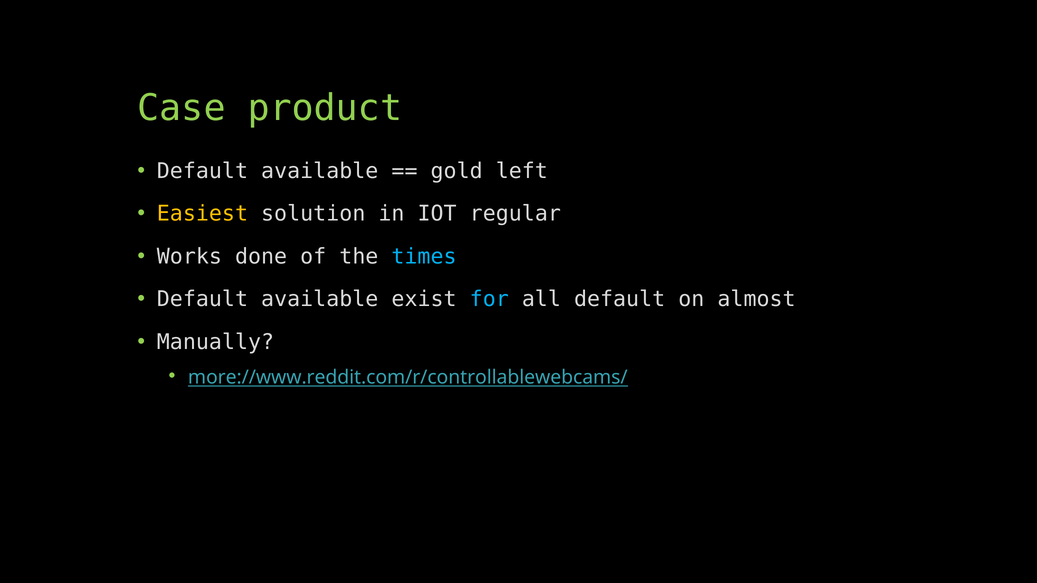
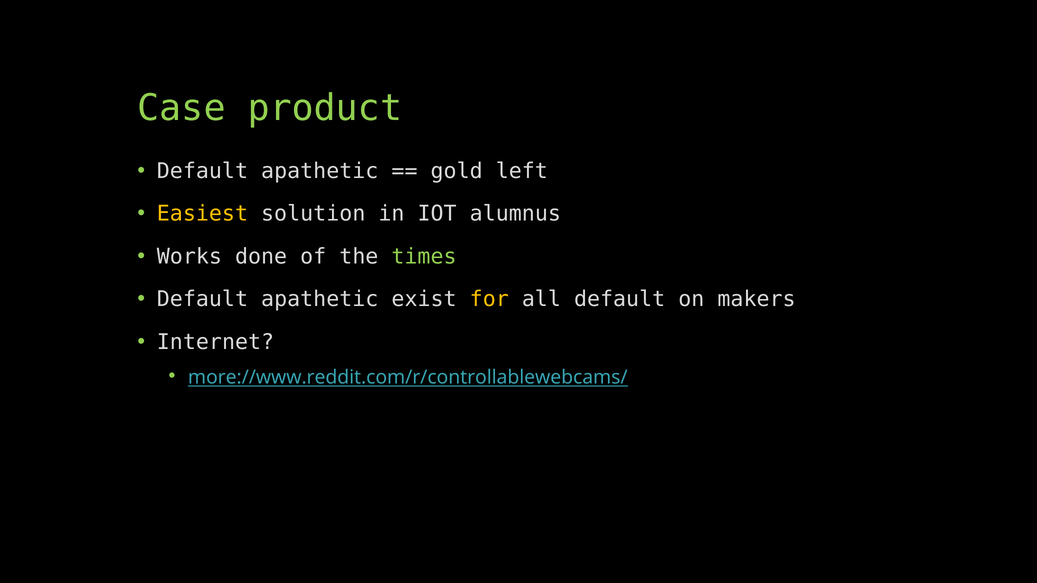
available: available -> apathetic (320, 171)
regular: regular -> alumnus (515, 214)
times colour: light blue -> light green (424, 257)
available: available -> apathetic (320, 299)
for colour: light blue -> yellow (489, 299)
almost: almost -> makers (757, 299)
Manually: Manually -> Internet (215, 342)
